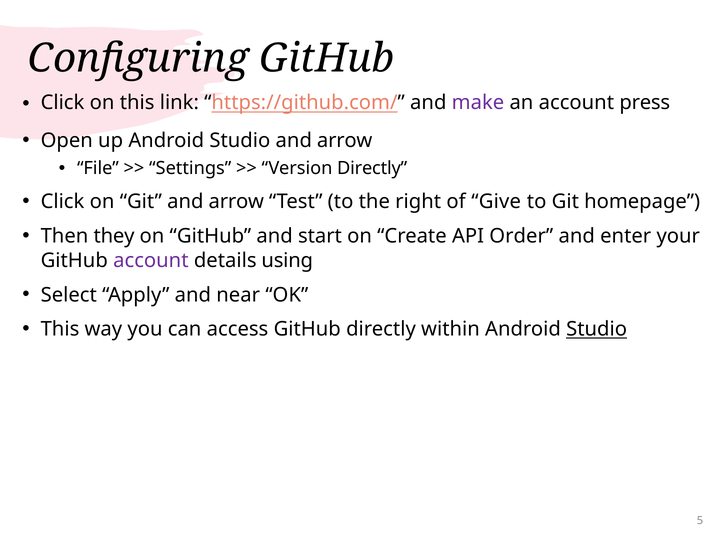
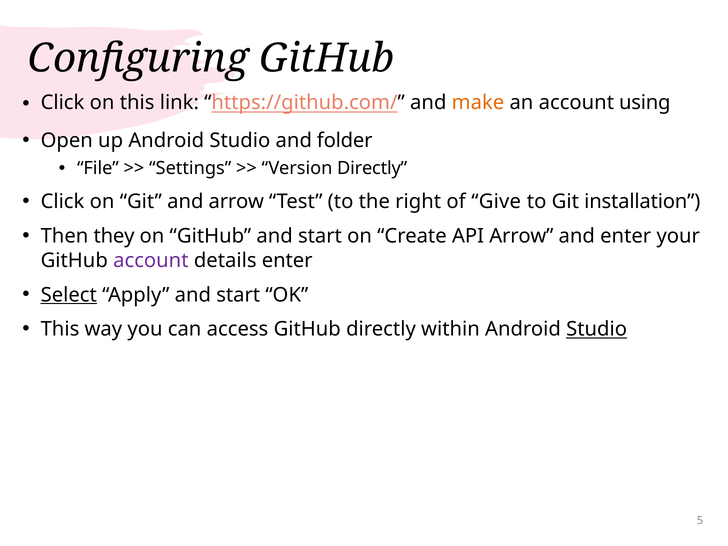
make colour: purple -> orange (478, 103)
press: press -> using (645, 103)
Studio and arrow: arrow -> folder (345, 141)
homepage: homepage -> installation (642, 202)
API Order: Order -> Arrow (521, 236)
details using: using -> enter (287, 260)
Select underline: none -> present (69, 295)
Apply and near: near -> start (238, 295)
